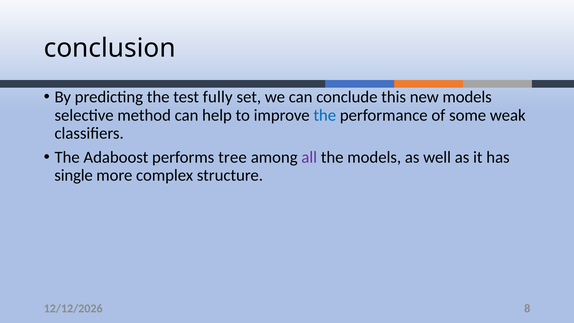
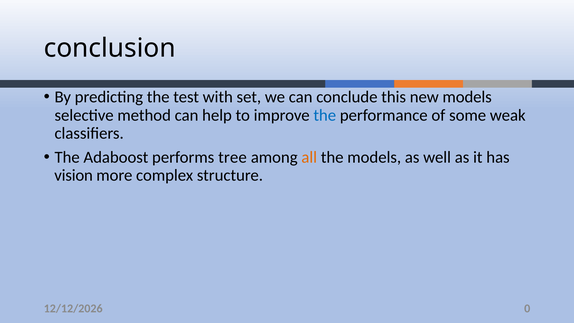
fully: fully -> with (218, 97)
all colour: purple -> orange (309, 157)
single: single -> vision (74, 175)
8: 8 -> 0 (527, 309)
